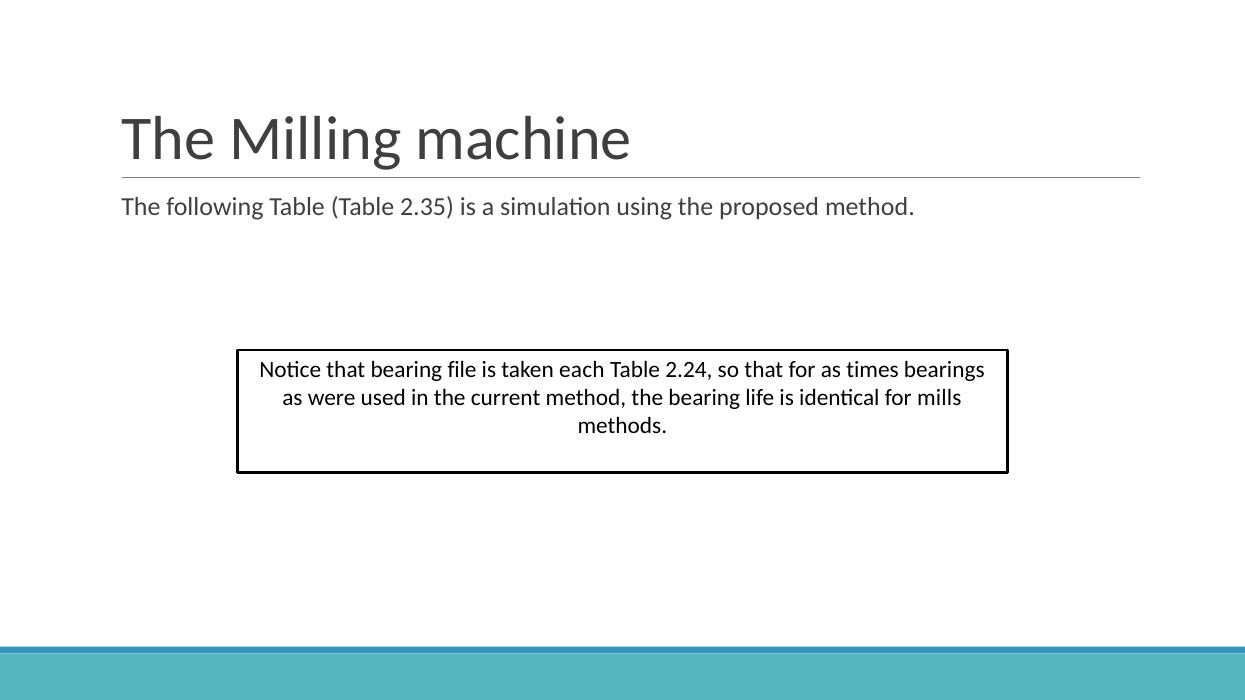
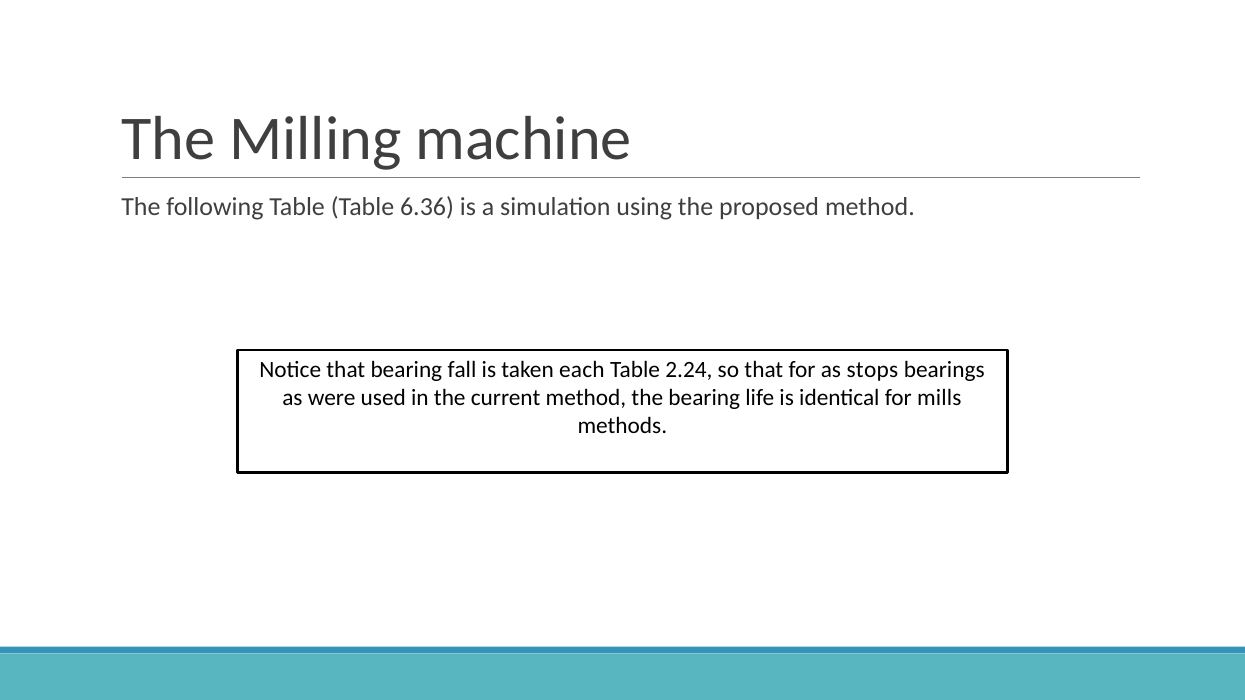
2.35: 2.35 -> 6.36 (427, 207)
file: file -> fall (462, 370)
times: times -> stops (872, 370)
